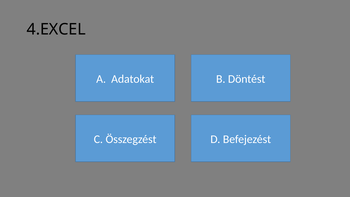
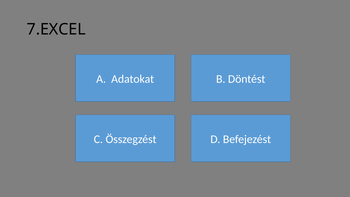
4.EXCEL: 4.EXCEL -> 7.EXCEL (56, 29)
